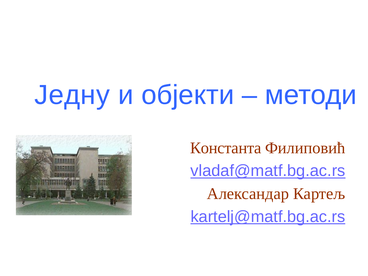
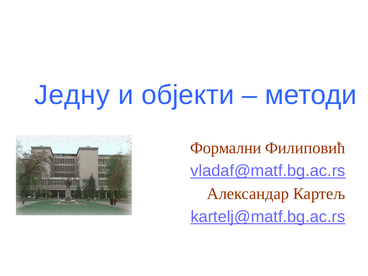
Константа: Константа -> Формални (226, 148)
